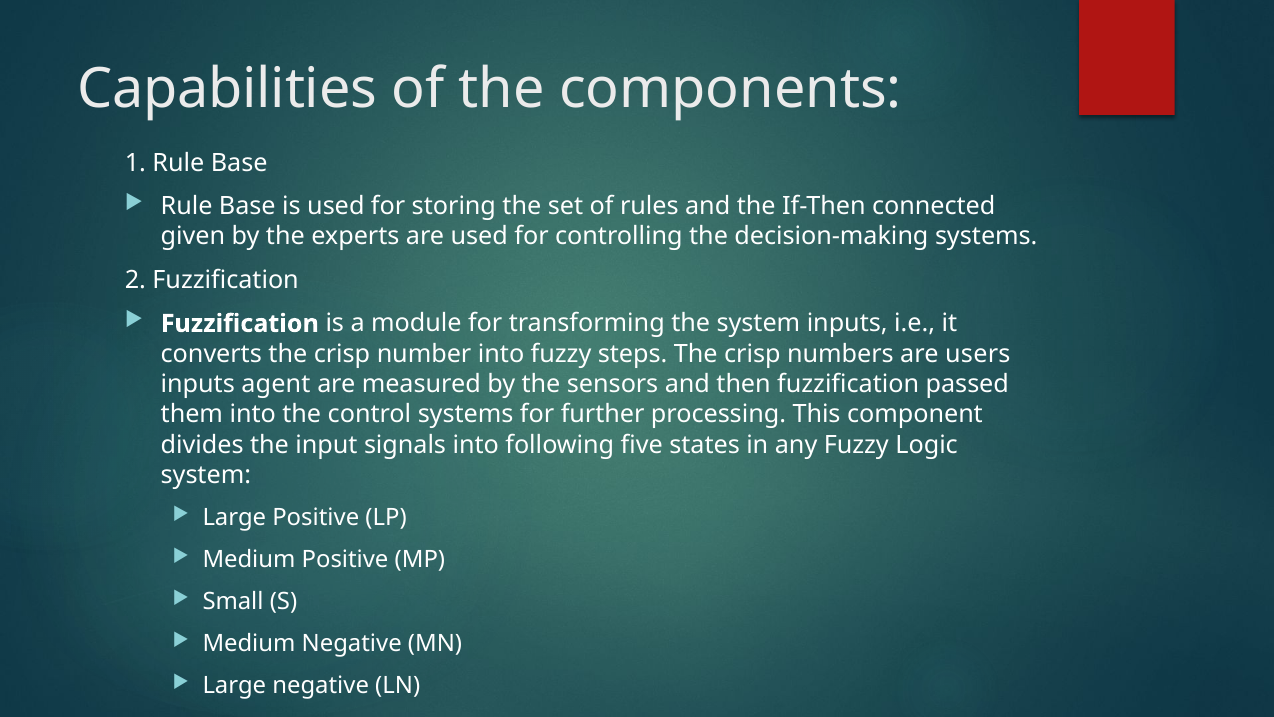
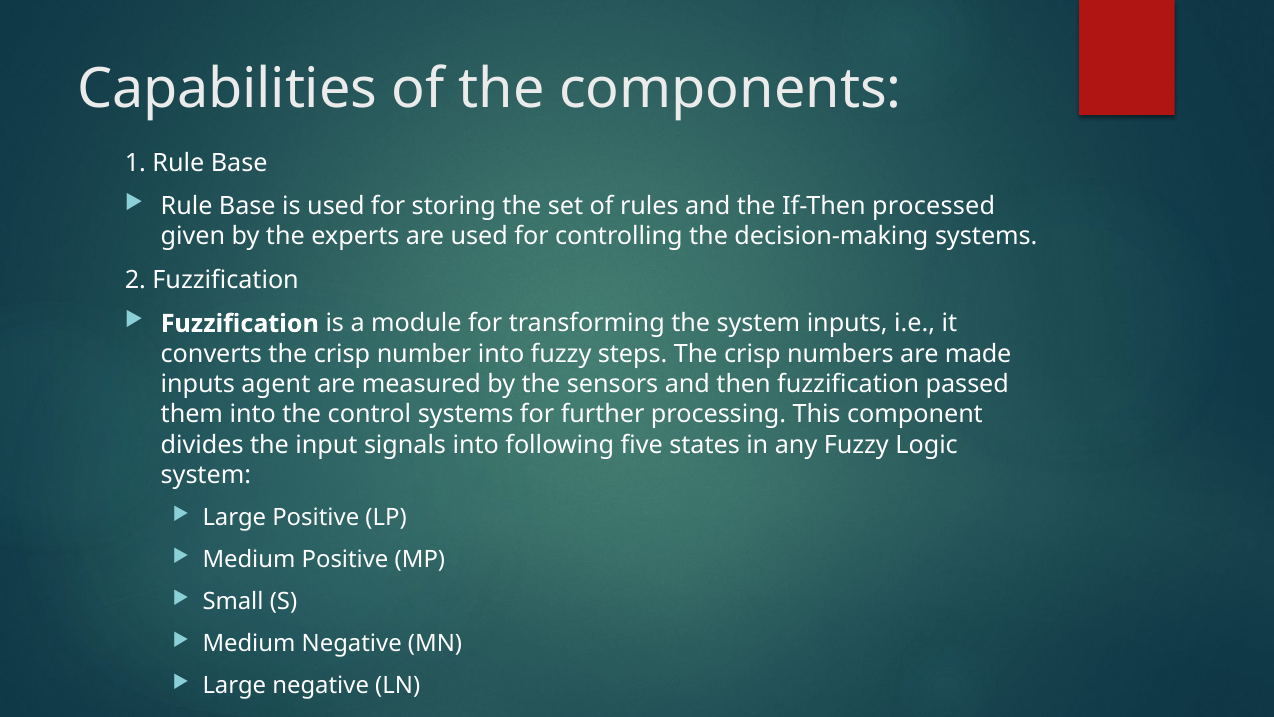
connected: connected -> processed (934, 206)
users: users -> made (978, 354)
